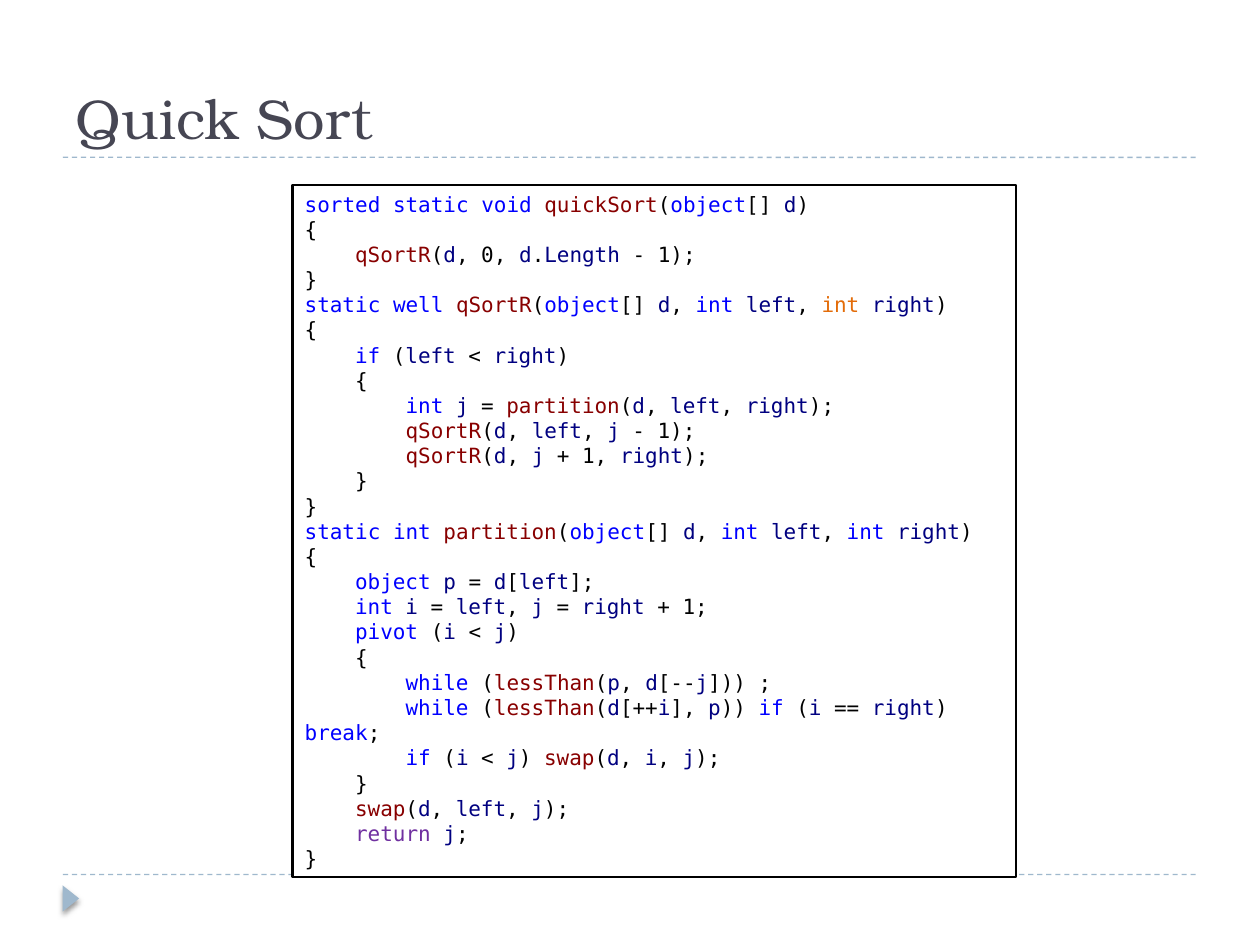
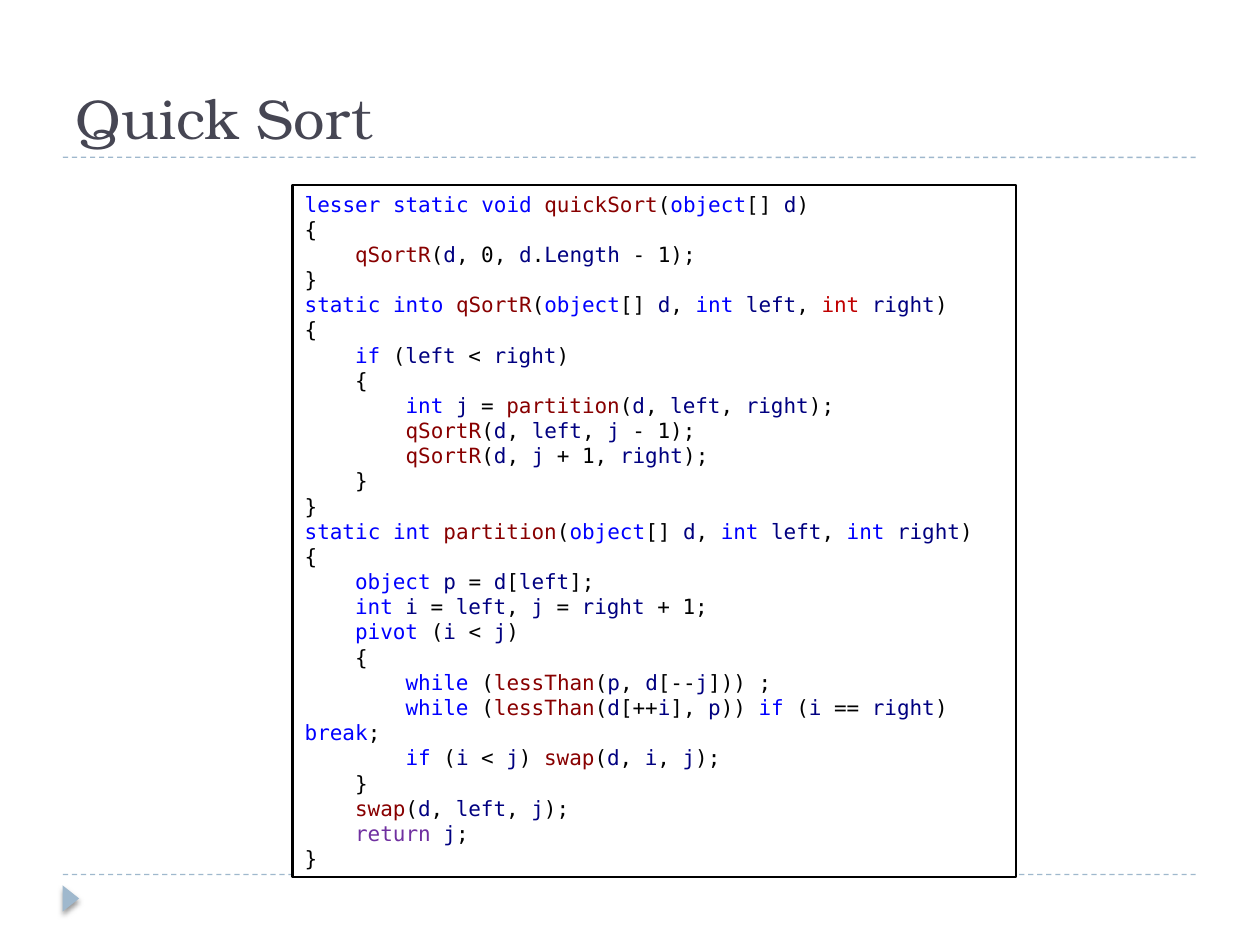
sorted: sorted -> lesser (343, 205)
well: well -> into (418, 306)
int colour: orange -> red (840, 306)
